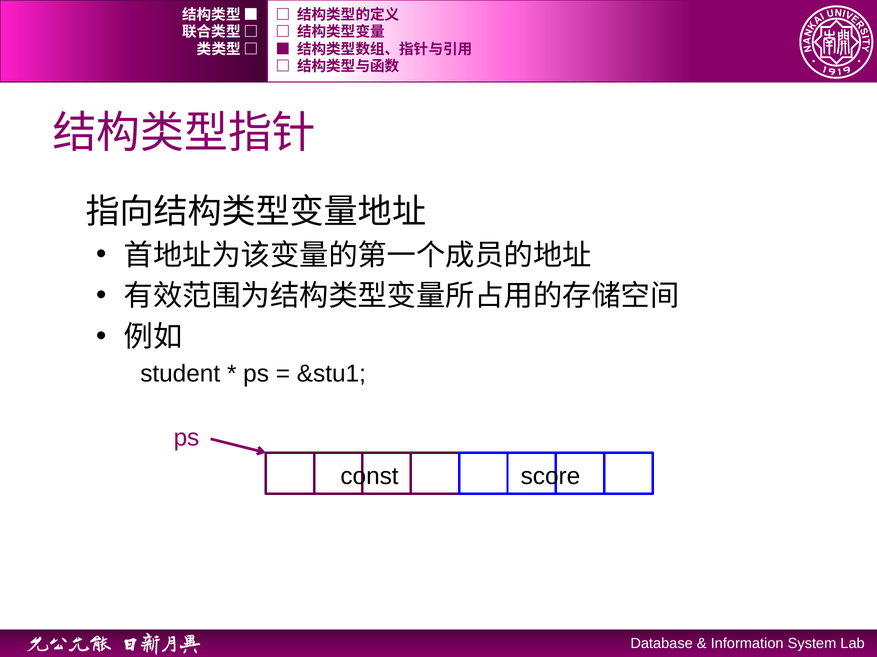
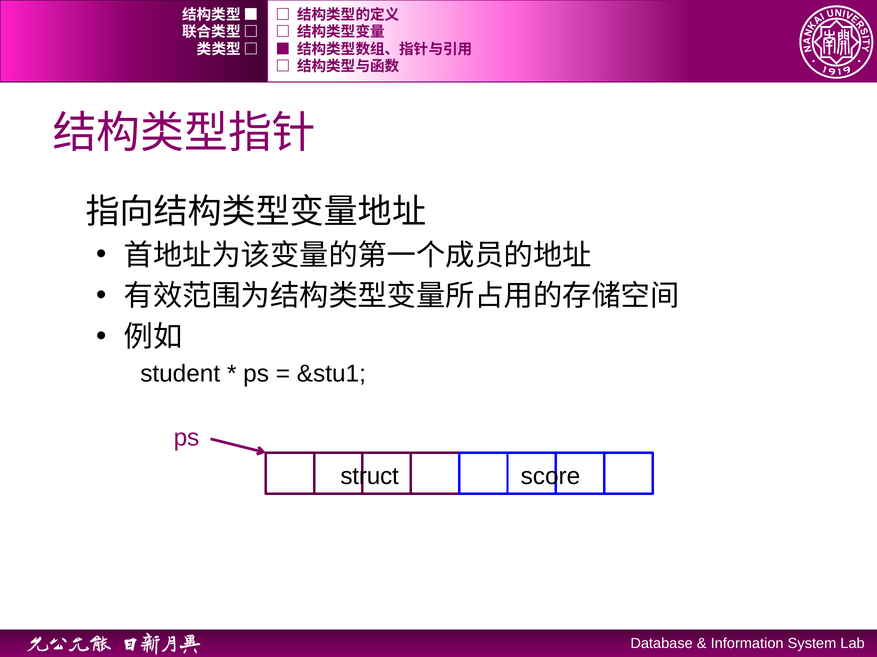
const: const -> struct (370, 477)
